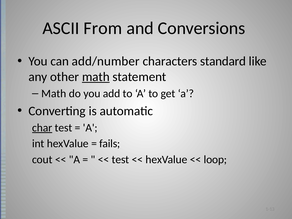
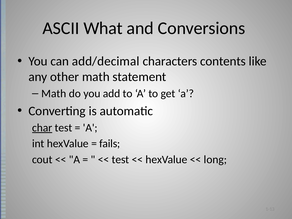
From: From -> What (103, 28)
add/number: add/number -> add/decimal (106, 61)
standard: standard -> contents (223, 61)
math underline: present -> none (96, 77)
loop: loop -> long (215, 160)
